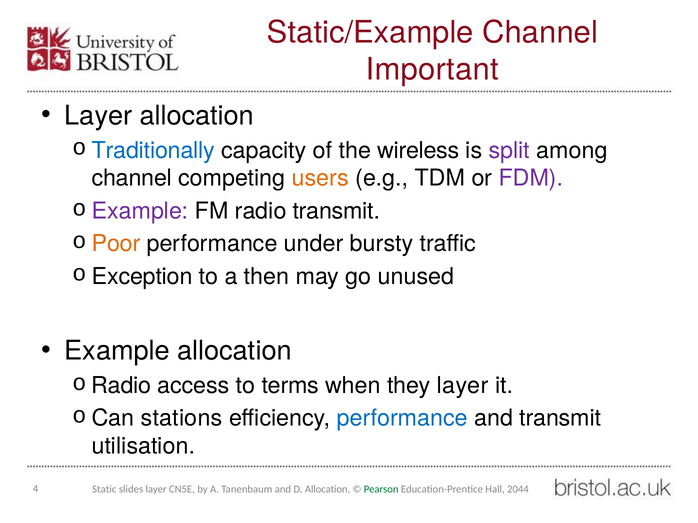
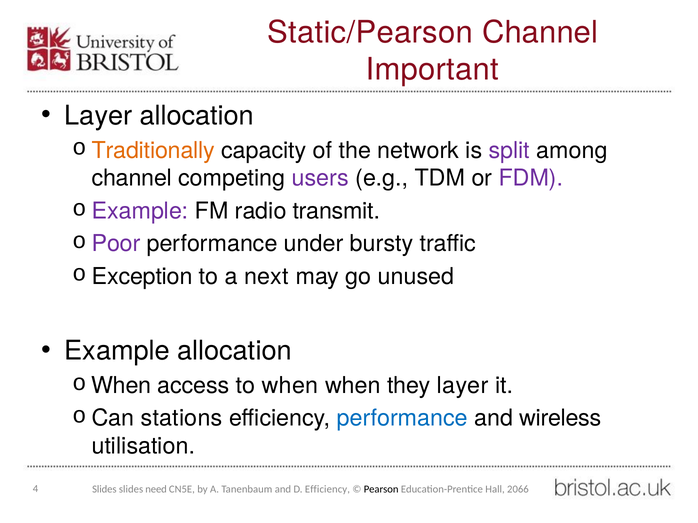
Static/Example: Static/Example -> Static/Pearson (370, 33)
Traditionally colour: blue -> orange (153, 151)
wireless: wireless -> network (418, 151)
users colour: orange -> purple (320, 178)
Poor colour: orange -> purple (116, 244)
then: then -> next (266, 277)
Radio: Radio -> When (121, 386)
to terms: terms -> when (290, 386)
and transmit: transmit -> wireless (560, 419)
Static: Static -> Slides (104, 490)
slides layer: layer -> need (156, 490)
D Allocation: Allocation -> Efficiency (327, 490)
Pearson colour: green -> black (381, 490)
2044: 2044 -> 2066 (518, 490)
